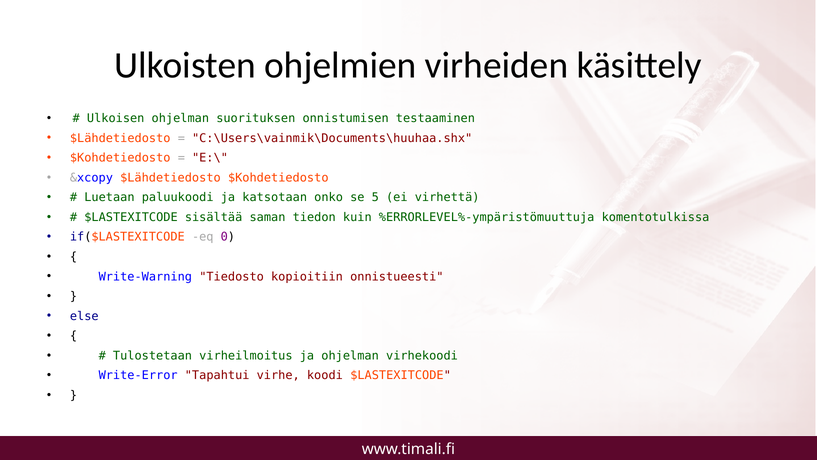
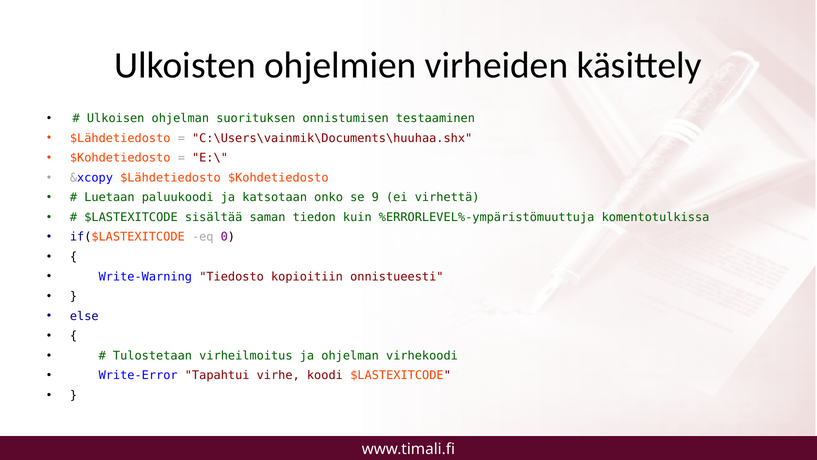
5: 5 -> 9 (375, 197)
